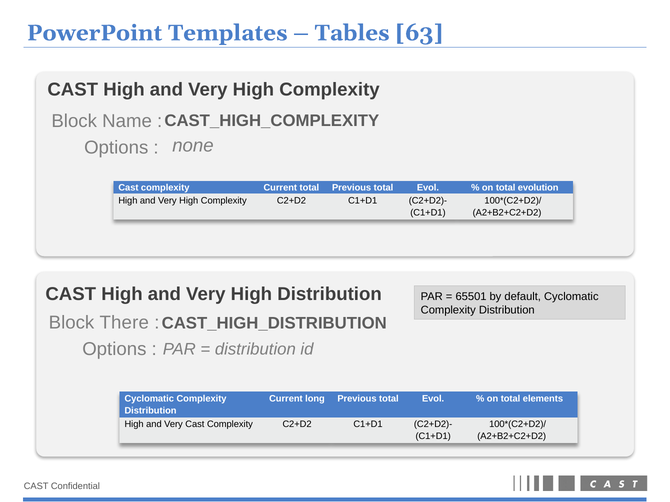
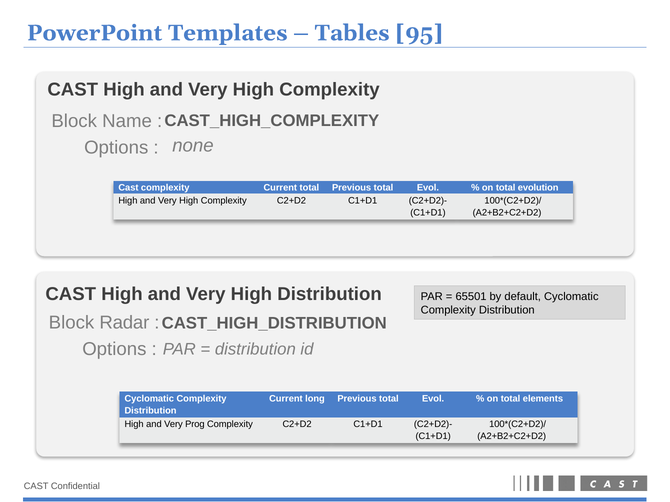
63: 63 -> 95 (419, 33)
There: There -> Radar (124, 323)
Very Cast: Cast -> Prog (195, 425)
